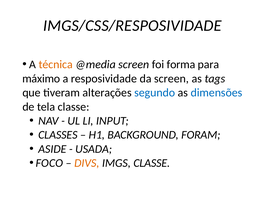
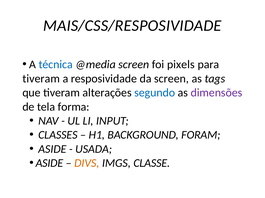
IMGS/CSS/RESPOSIVIDADE: IMGS/CSS/RESPOSIVIDADE -> MAIS/CSS/RESPOSIVIDADE (132, 26)
técnica colour: orange -> blue (56, 65)
forma: forma -> pixels (181, 65)
máximo: máximo -> tiveram (41, 79)
dimensões colour: blue -> purple (216, 93)
tela classe: classe -> forma (74, 107)
FOCO: FOCO -> ASIDE (49, 164)
